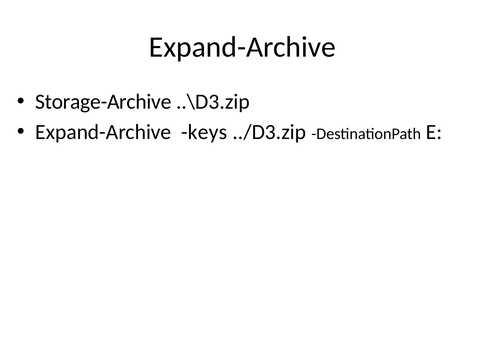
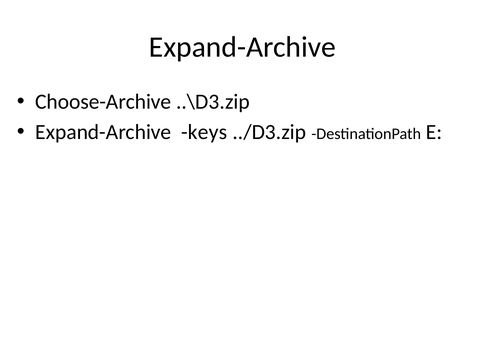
Storage-Archive: Storage-Archive -> Choose-Archive (103, 102)
